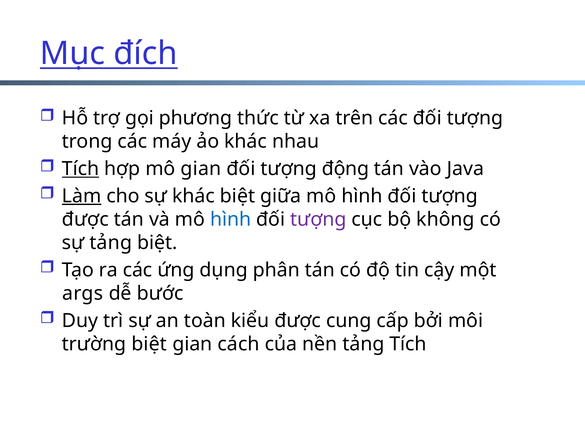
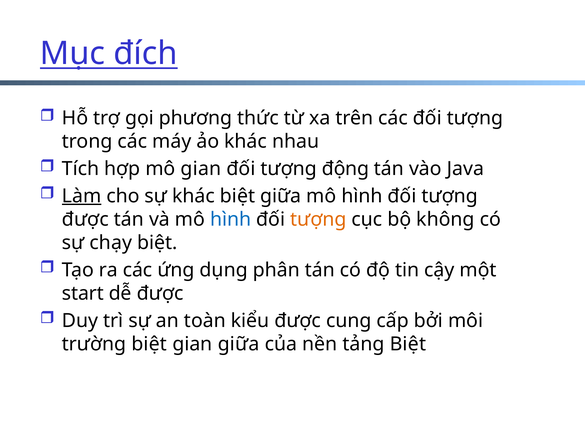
Tích underline: present -> none (81, 169)
tượng colour: purple -> orange (318, 220)
sự tảng: tảng -> chạy (111, 243)
args: args -> start (83, 294)
dễ bước: bước -> được (160, 294)
gian cách: cách -> giữa (239, 345)
tảng Tích: Tích -> Biệt (408, 345)
